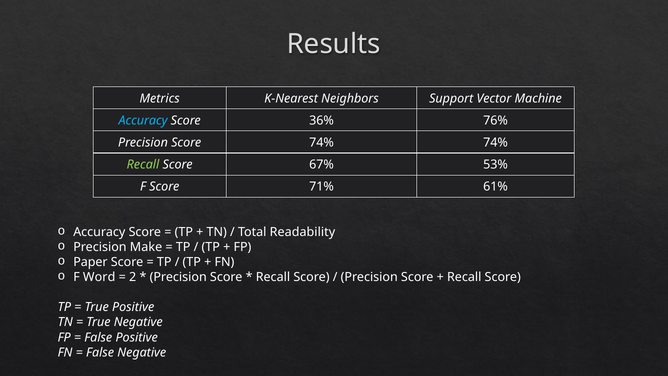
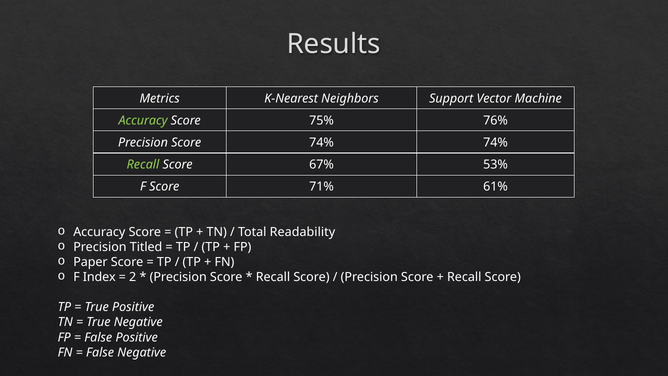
Accuracy colour: light blue -> light green (143, 121)
36%: 36% -> 75% (322, 121)
Make: Make -> Titled (146, 247)
Word: Word -> Index (99, 277)
